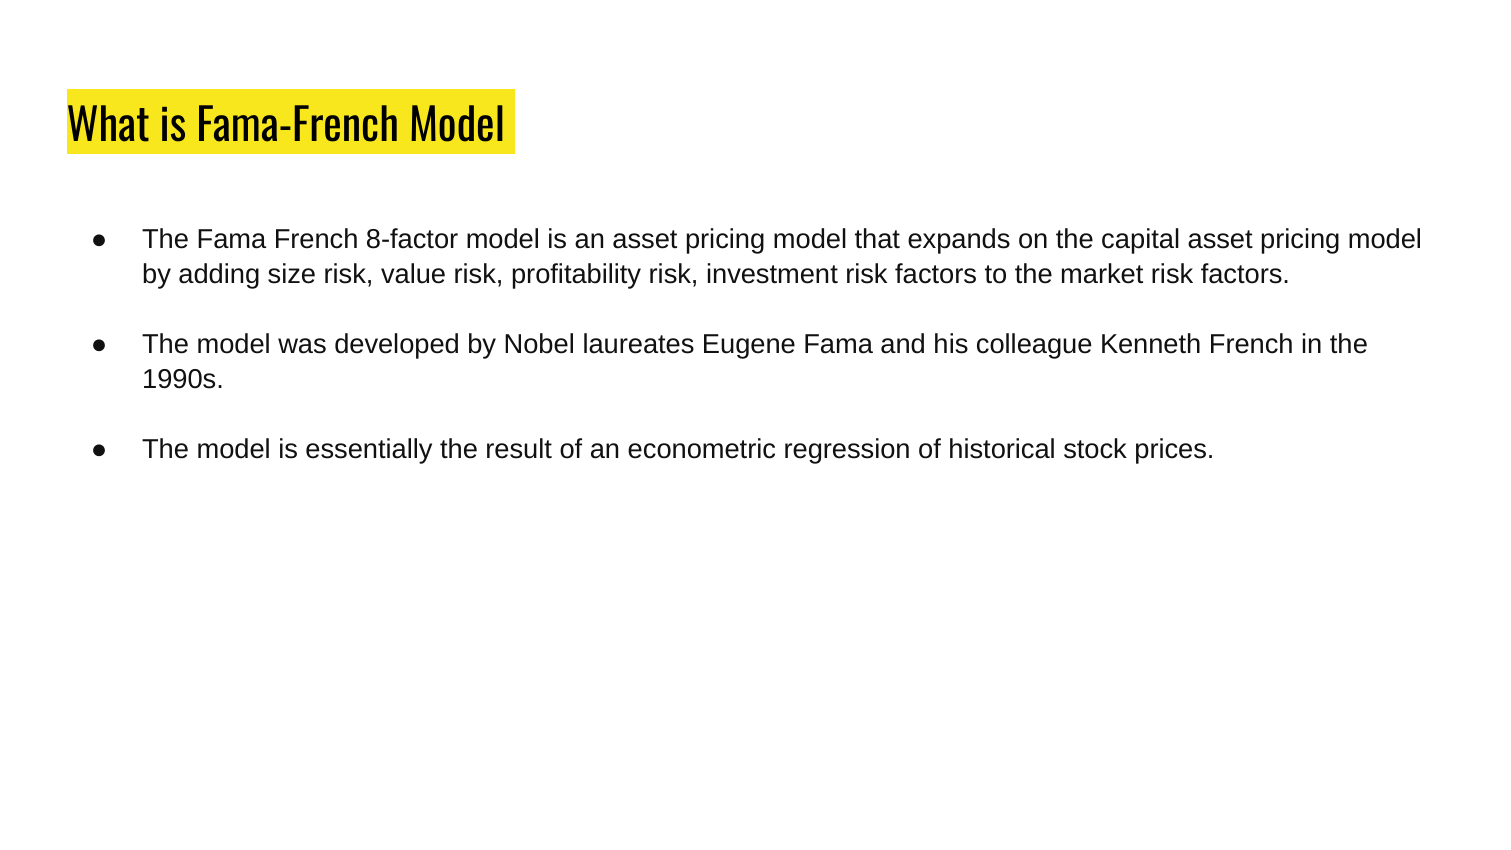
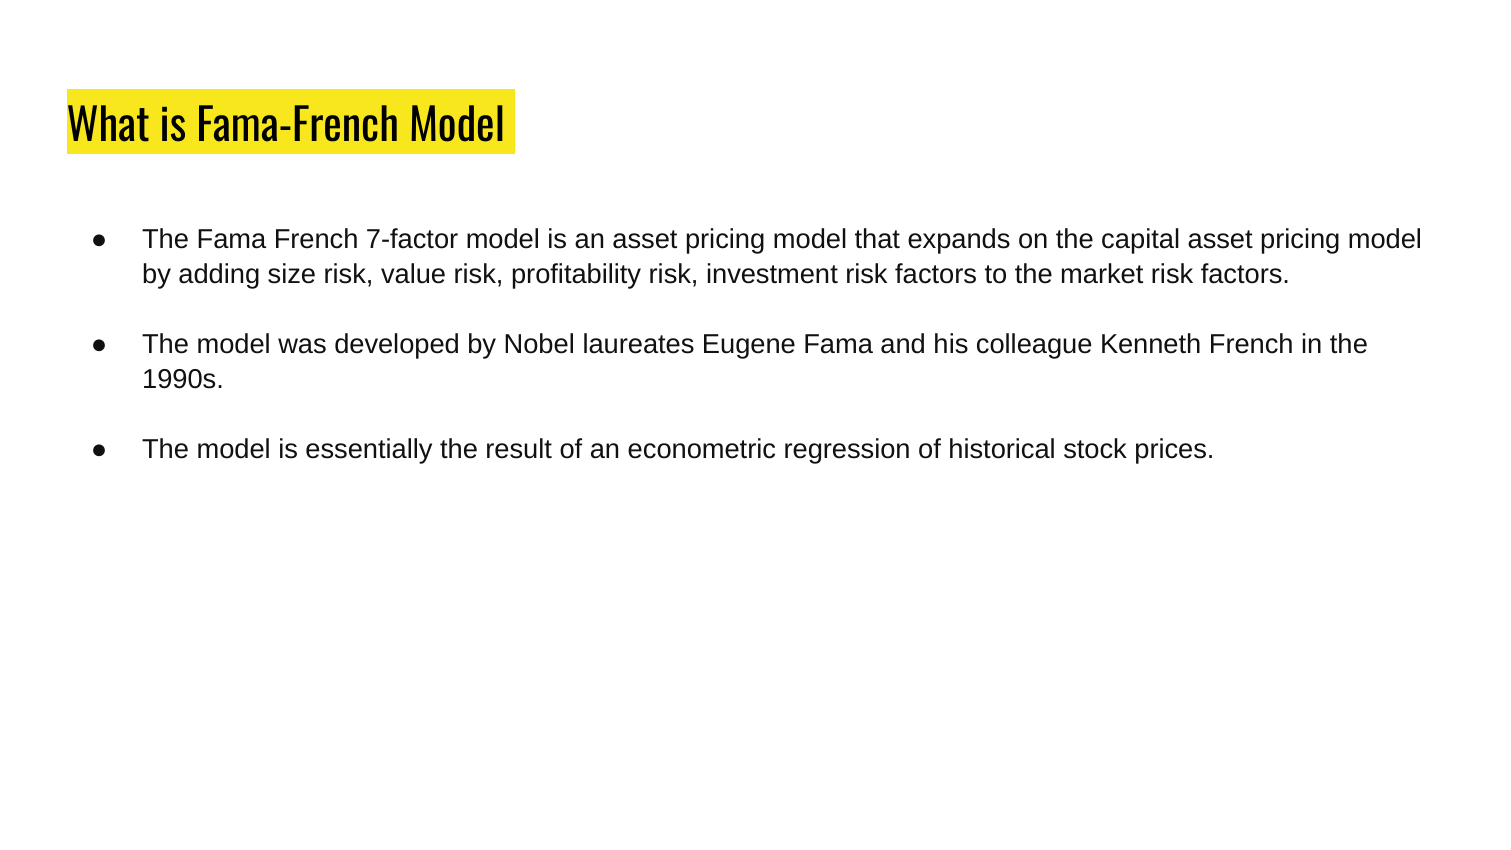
8-factor: 8-factor -> 7-factor (412, 239)
